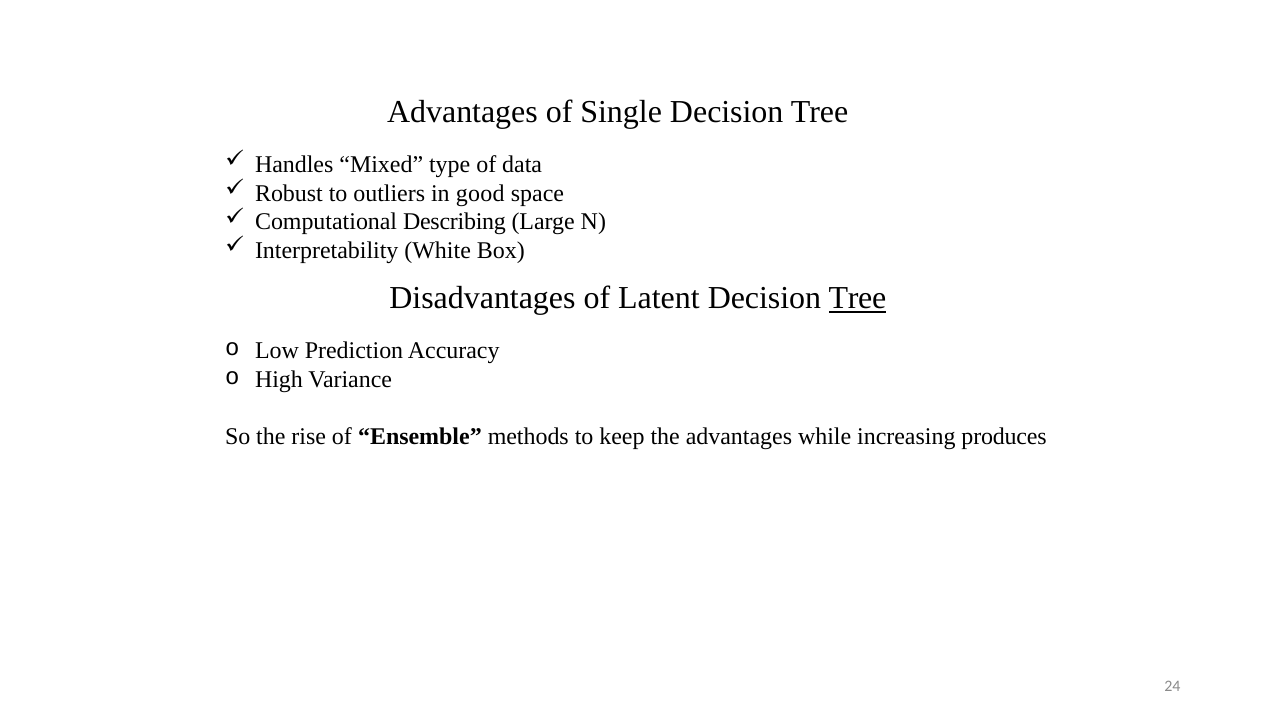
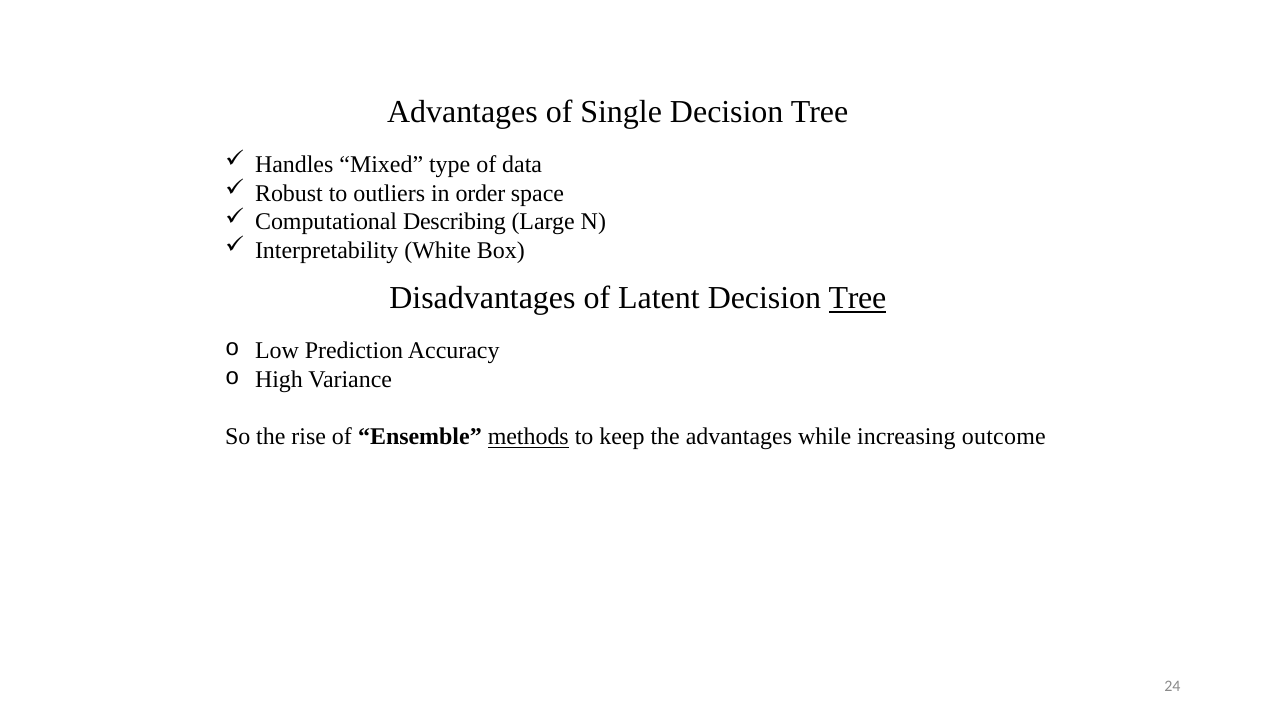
good: good -> order (480, 193)
methods underline: none -> present (528, 437)
produces: produces -> outcome (1004, 437)
